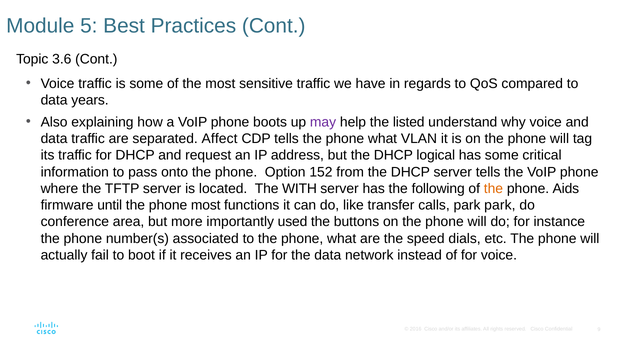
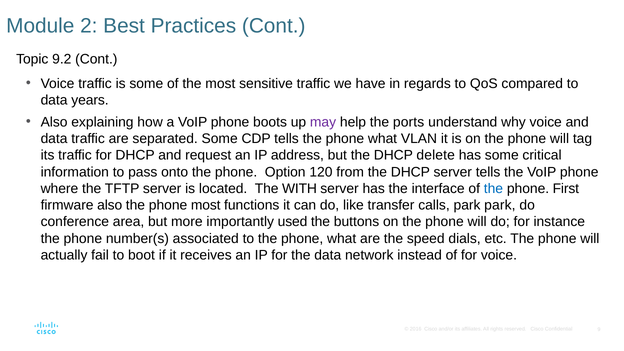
5: 5 -> 2 (89, 26)
3.6: 3.6 -> 9.2 (62, 59)
listed: listed -> ports (409, 122)
separated Affect: Affect -> Some (220, 139)
logical: logical -> delete (436, 155)
152: 152 -> 120 (321, 172)
following: following -> interface (438, 189)
the colour: orange -> blue (493, 189)
Aids: Aids -> First (566, 189)
firmware until: until -> also (110, 205)
